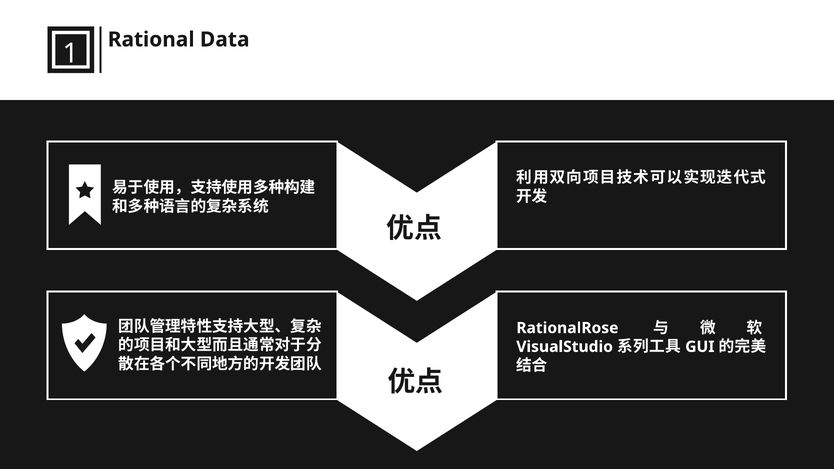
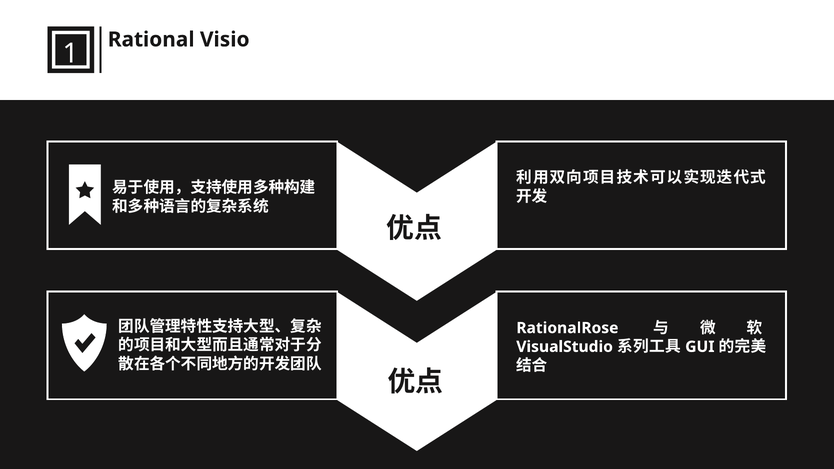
Data: Data -> Visio (225, 40)
